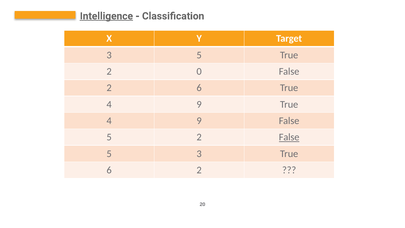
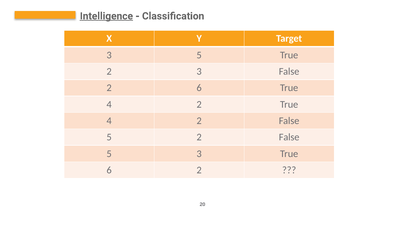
2 0: 0 -> 3 (199, 71)
9: 9 -> 2 (199, 104)
9: 9 -> 2 (199, 121)
False underline: present -> none (289, 137)
